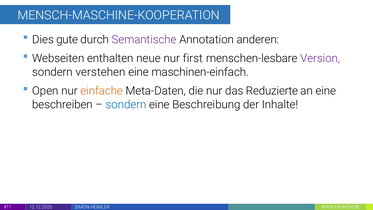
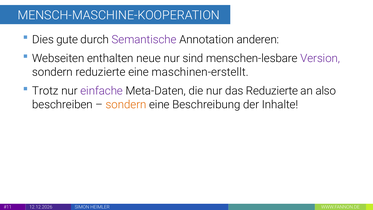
first: first -> sind (193, 58)
sondern verstehen: verstehen -> reduzierte (101, 72)
maschinen-einfach: maschinen-einfach -> maschinen-erstellt (200, 72)
Open: Open -> Trotz (45, 91)
einfache colour: orange -> purple (102, 91)
an eine: eine -> also (326, 91)
sondern colour: blue -> orange (126, 105)
